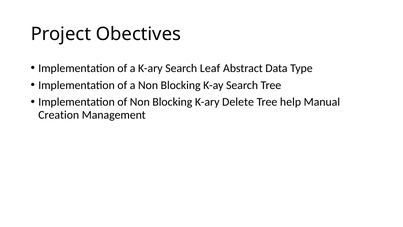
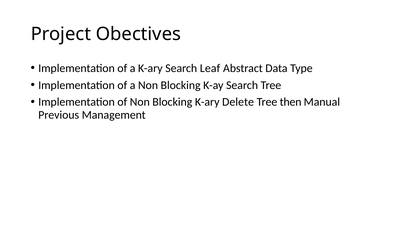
help: help -> then (291, 102)
Creation: Creation -> Previous (59, 115)
